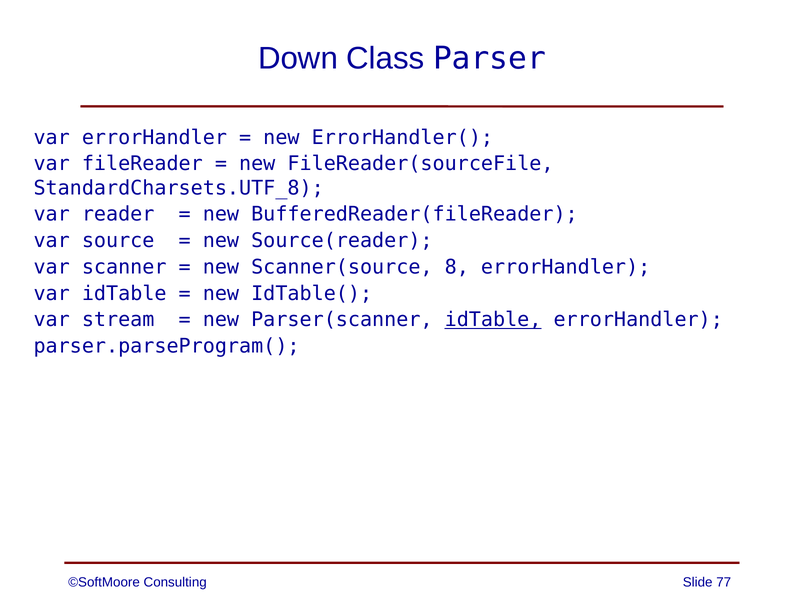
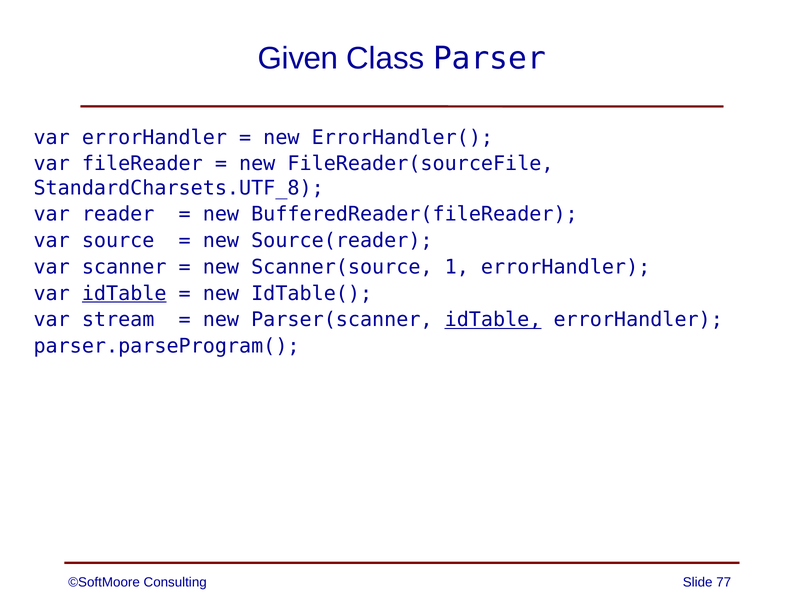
Down: Down -> Given (298, 58)
8: 8 -> 1 (457, 267)
idTable underline: none -> present (124, 293)
